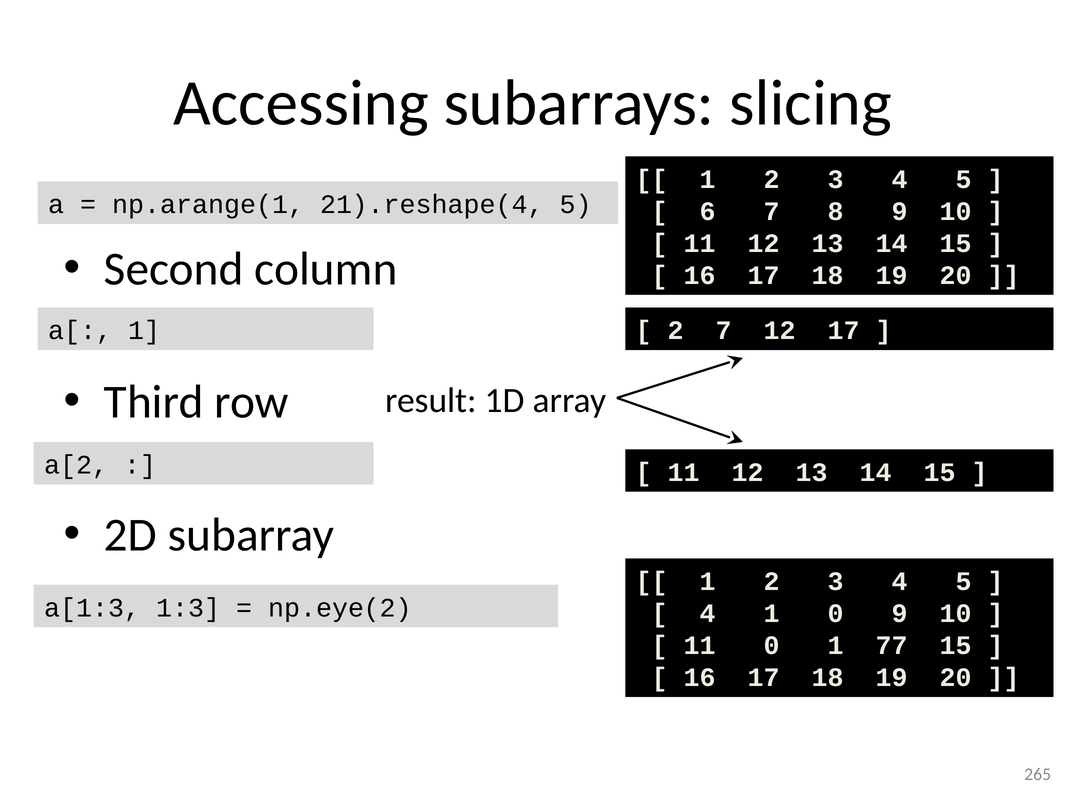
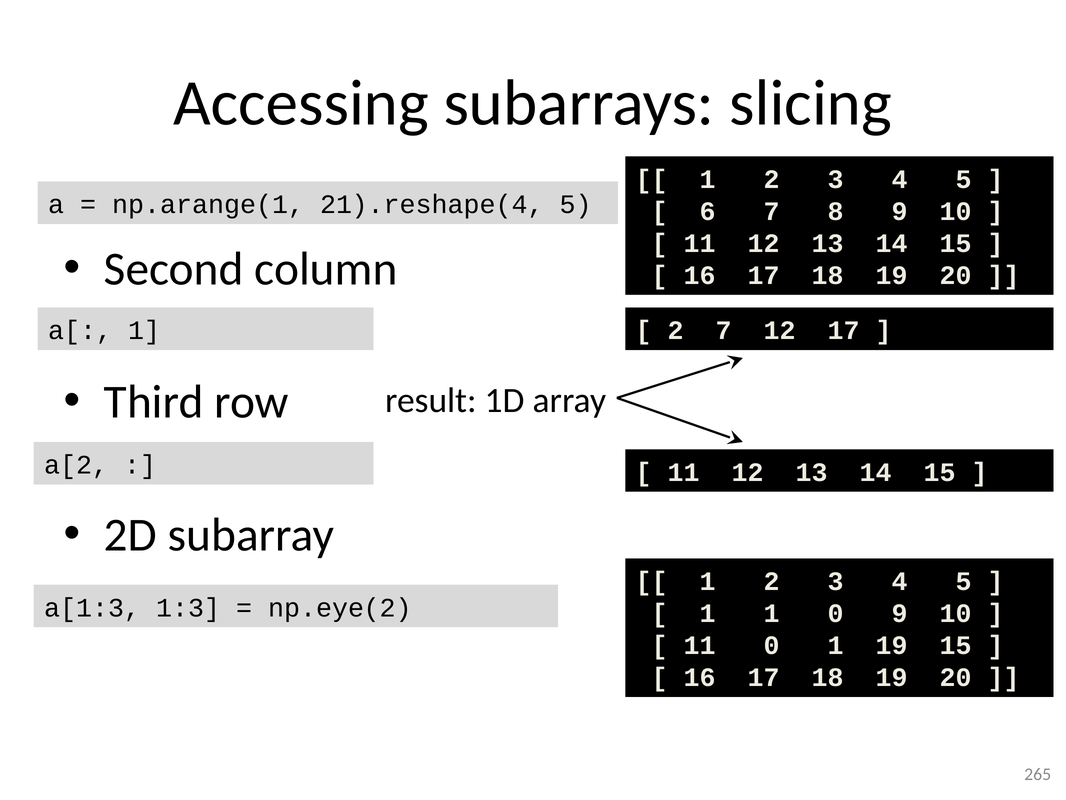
4: 4 -> 1 (708, 613)
1 77: 77 -> 19 (892, 645)
